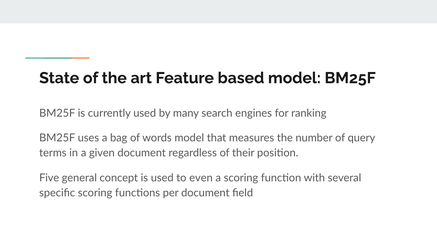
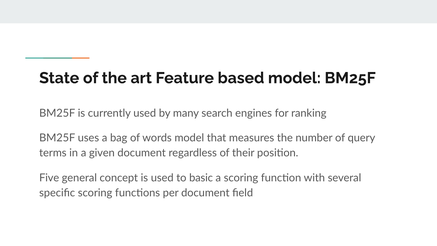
even: even -> basic (201, 178)
